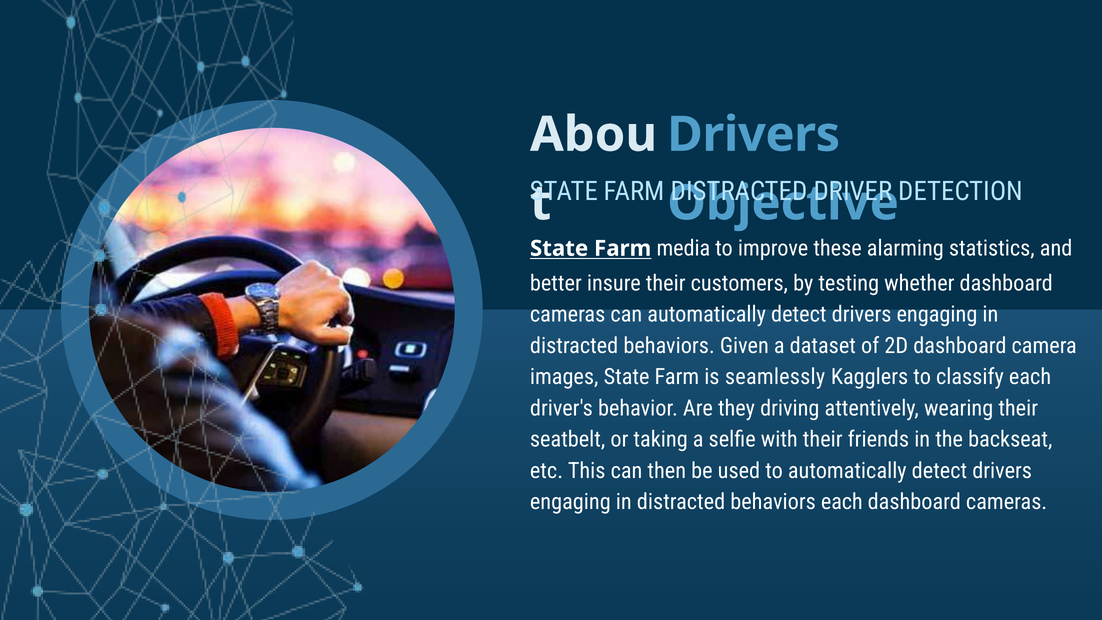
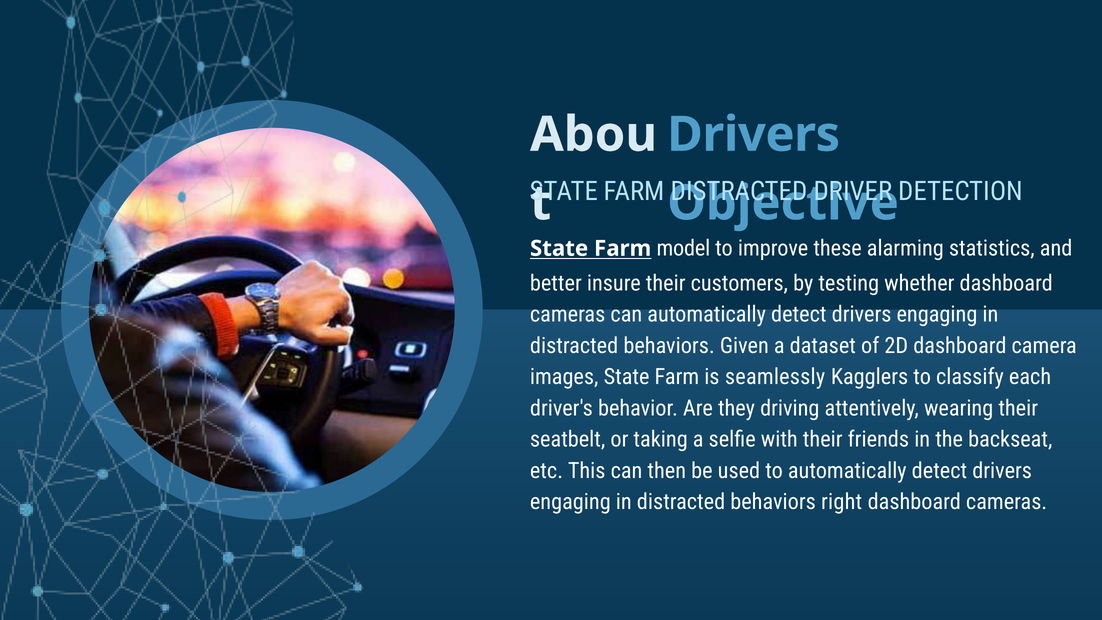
media: media -> model (683, 248)
behaviors each: each -> right (842, 502)
